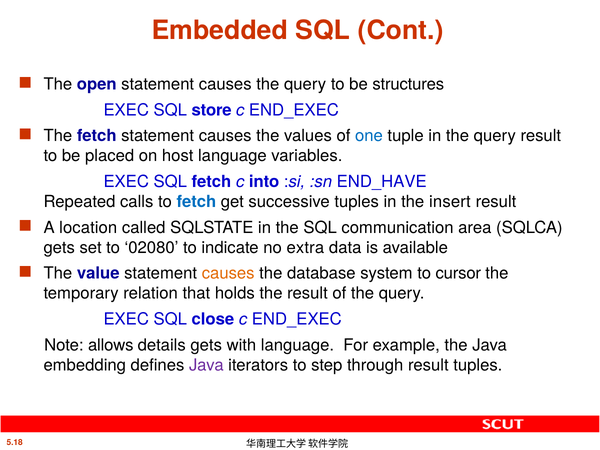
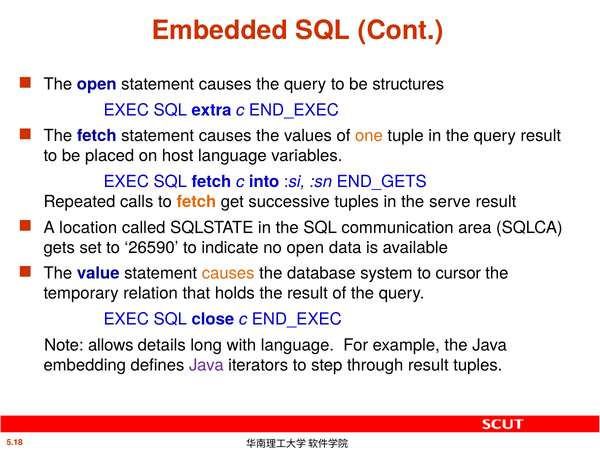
store: store -> extra (212, 110)
one colour: blue -> orange (369, 136)
END_HAVE: END_HAVE -> END_GETS (382, 182)
fetch colour: blue -> orange (196, 202)
insert: insert -> serve (450, 202)
02080: 02080 -> 26590 (152, 248)
no extra: extra -> open (305, 248)
details gets: gets -> long (206, 345)
